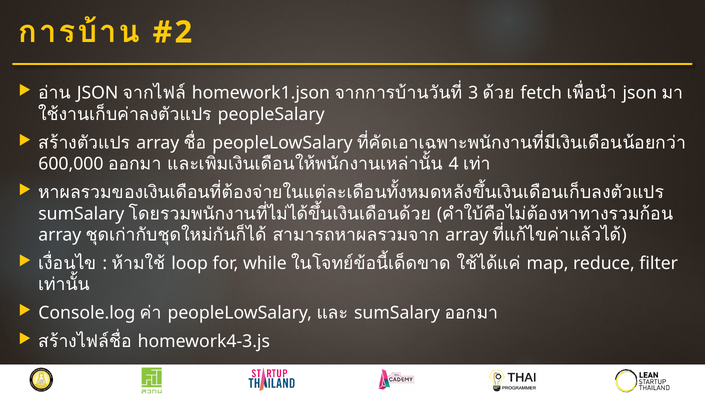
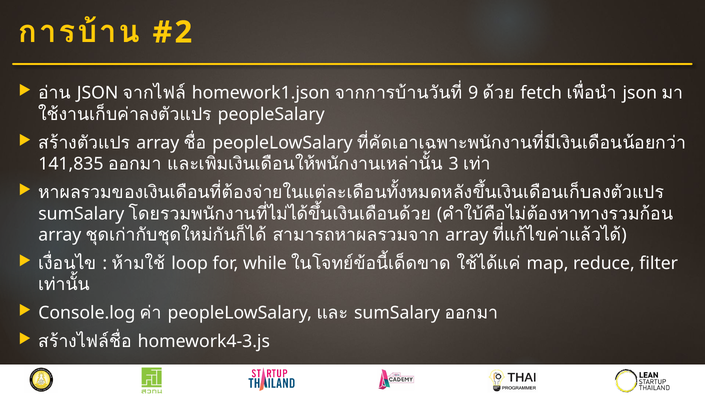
3: 3 -> 9 (473, 93)
600,000: 600,000 -> 141,835 (71, 164)
4: 4 -> 3 (454, 164)
